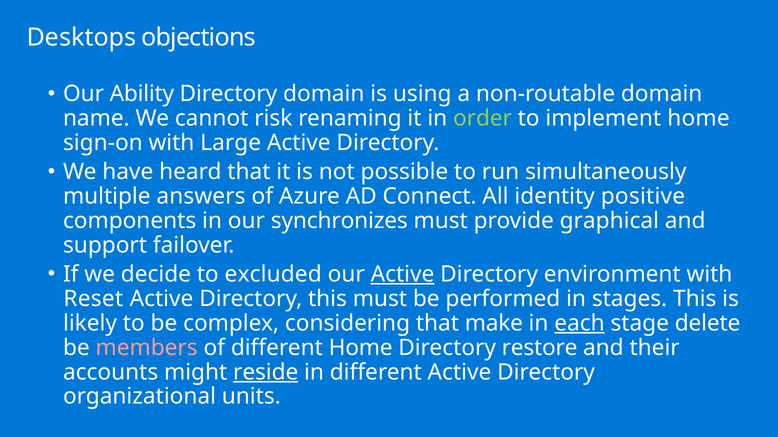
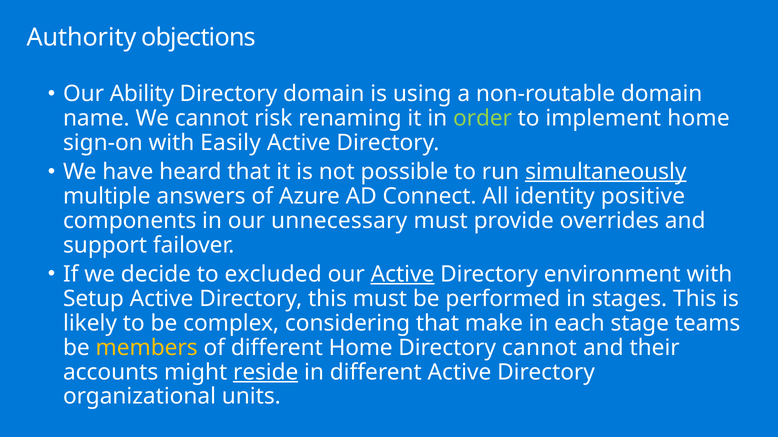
Desktops: Desktops -> Authority (82, 38)
Large: Large -> Easily (231, 143)
simultaneously underline: none -> present (606, 172)
synchronizes: synchronizes -> unnecessary (339, 221)
graphical: graphical -> overrides (609, 221)
Reset: Reset -> Setup (94, 299)
each underline: present -> none (579, 324)
delete: delete -> teams (708, 324)
members colour: pink -> yellow (147, 348)
Directory restore: restore -> cannot (539, 348)
